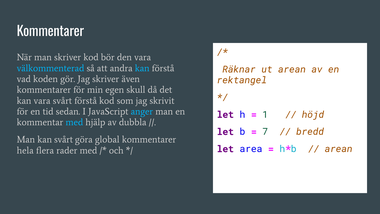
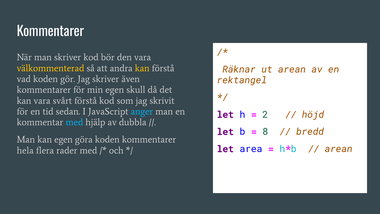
välkommenterad colour: light blue -> yellow (50, 68)
kan colour: light blue -> yellow (142, 68)
1: 1 -> 2 (265, 115)
7: 7 -> 8 (265, 132)
kan svårt: svårt -> egen (64, 139)
göra global: global -> koden (107, 139)
